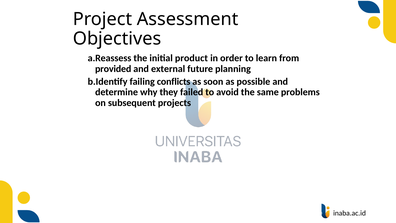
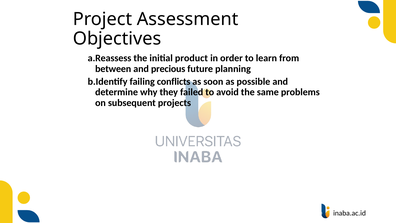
provided: provided -> between (113, 69)
external: external -> precious (168, 69)
